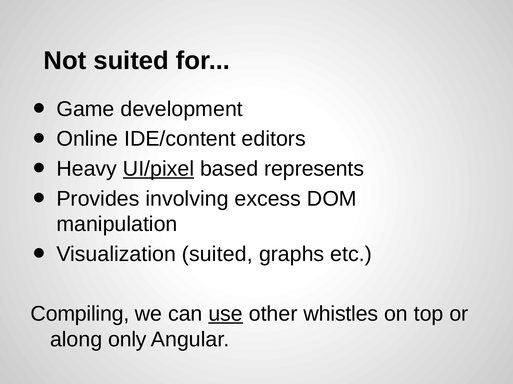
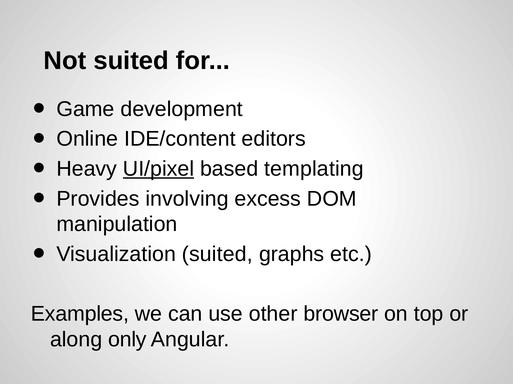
represents: represents -> templating (314, 169)
Compiling: Compiling -> Examples (80, 314)
use underline: present -> none (226, 314)
whistles: whistles -> browser (341, 314)
